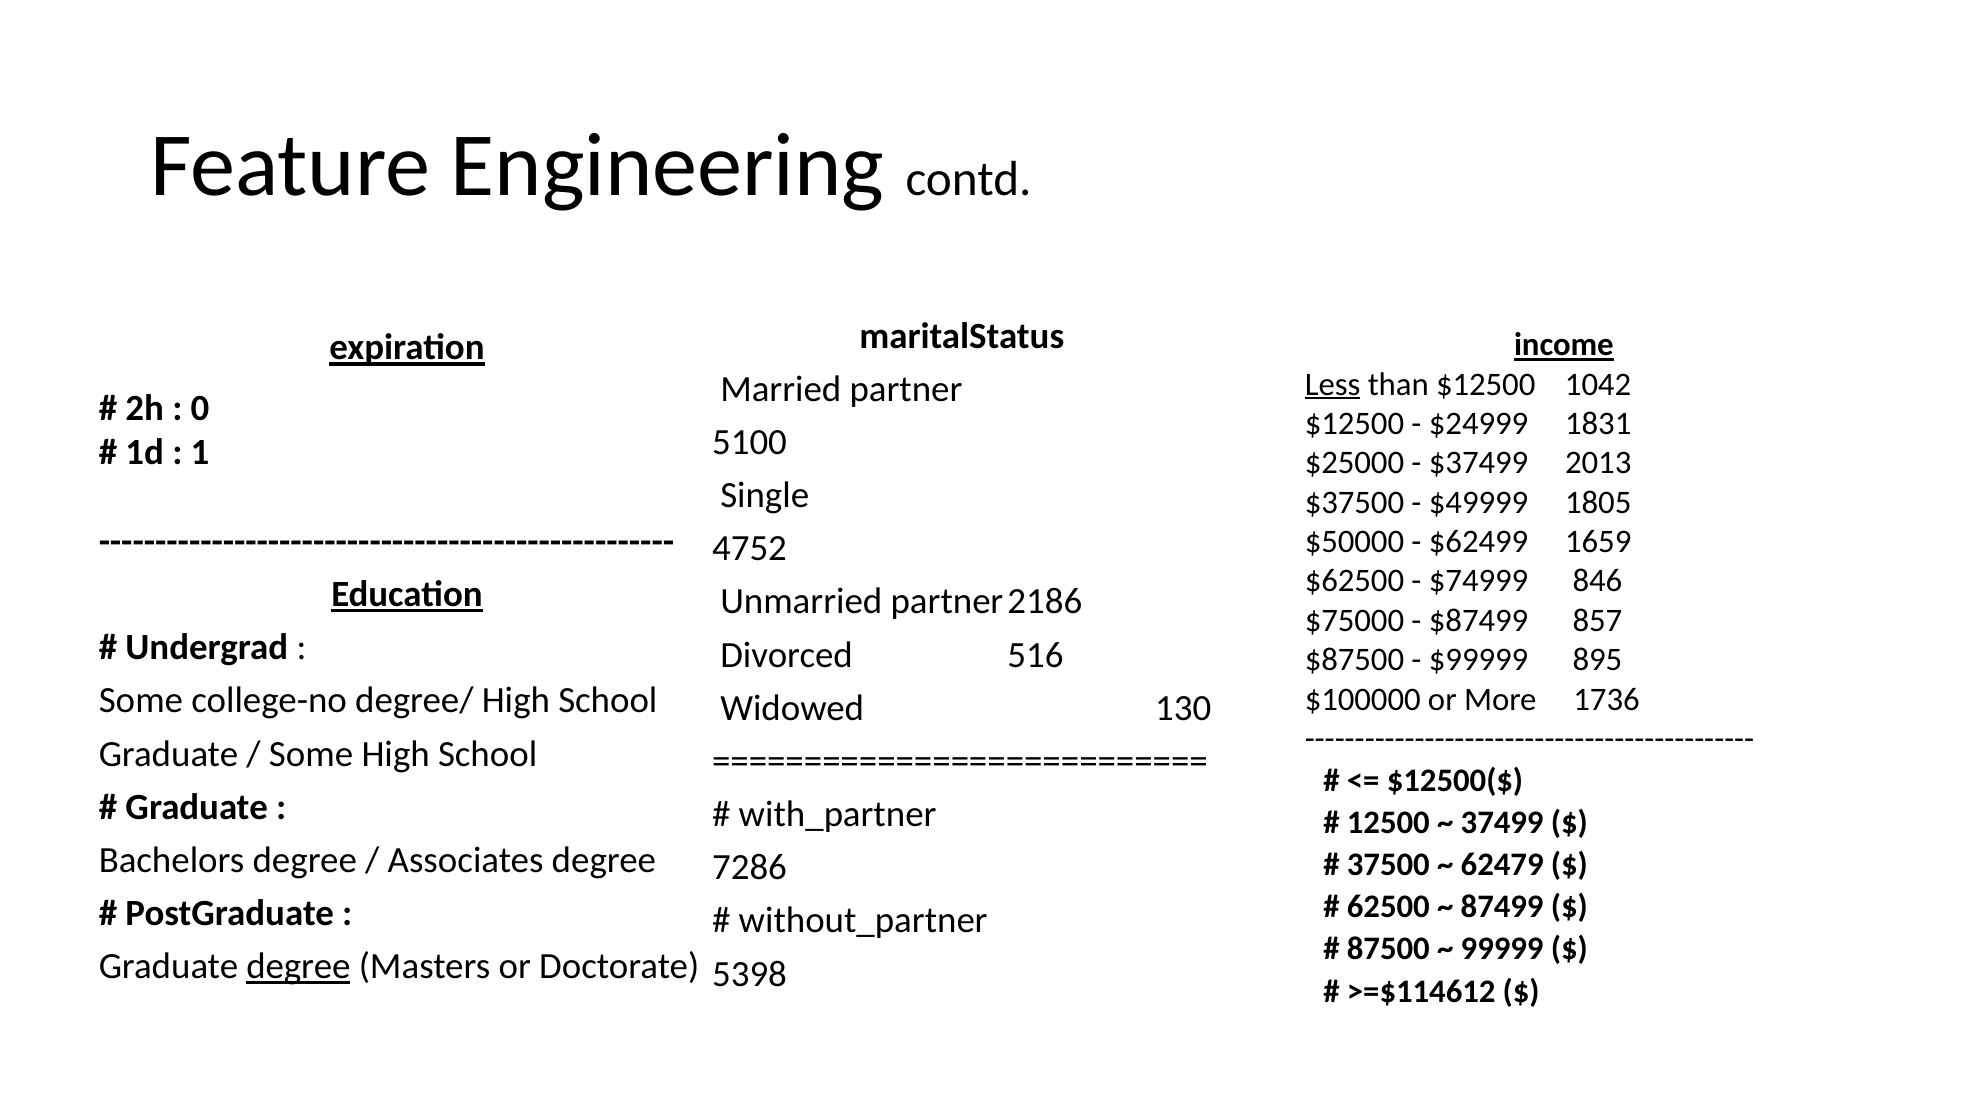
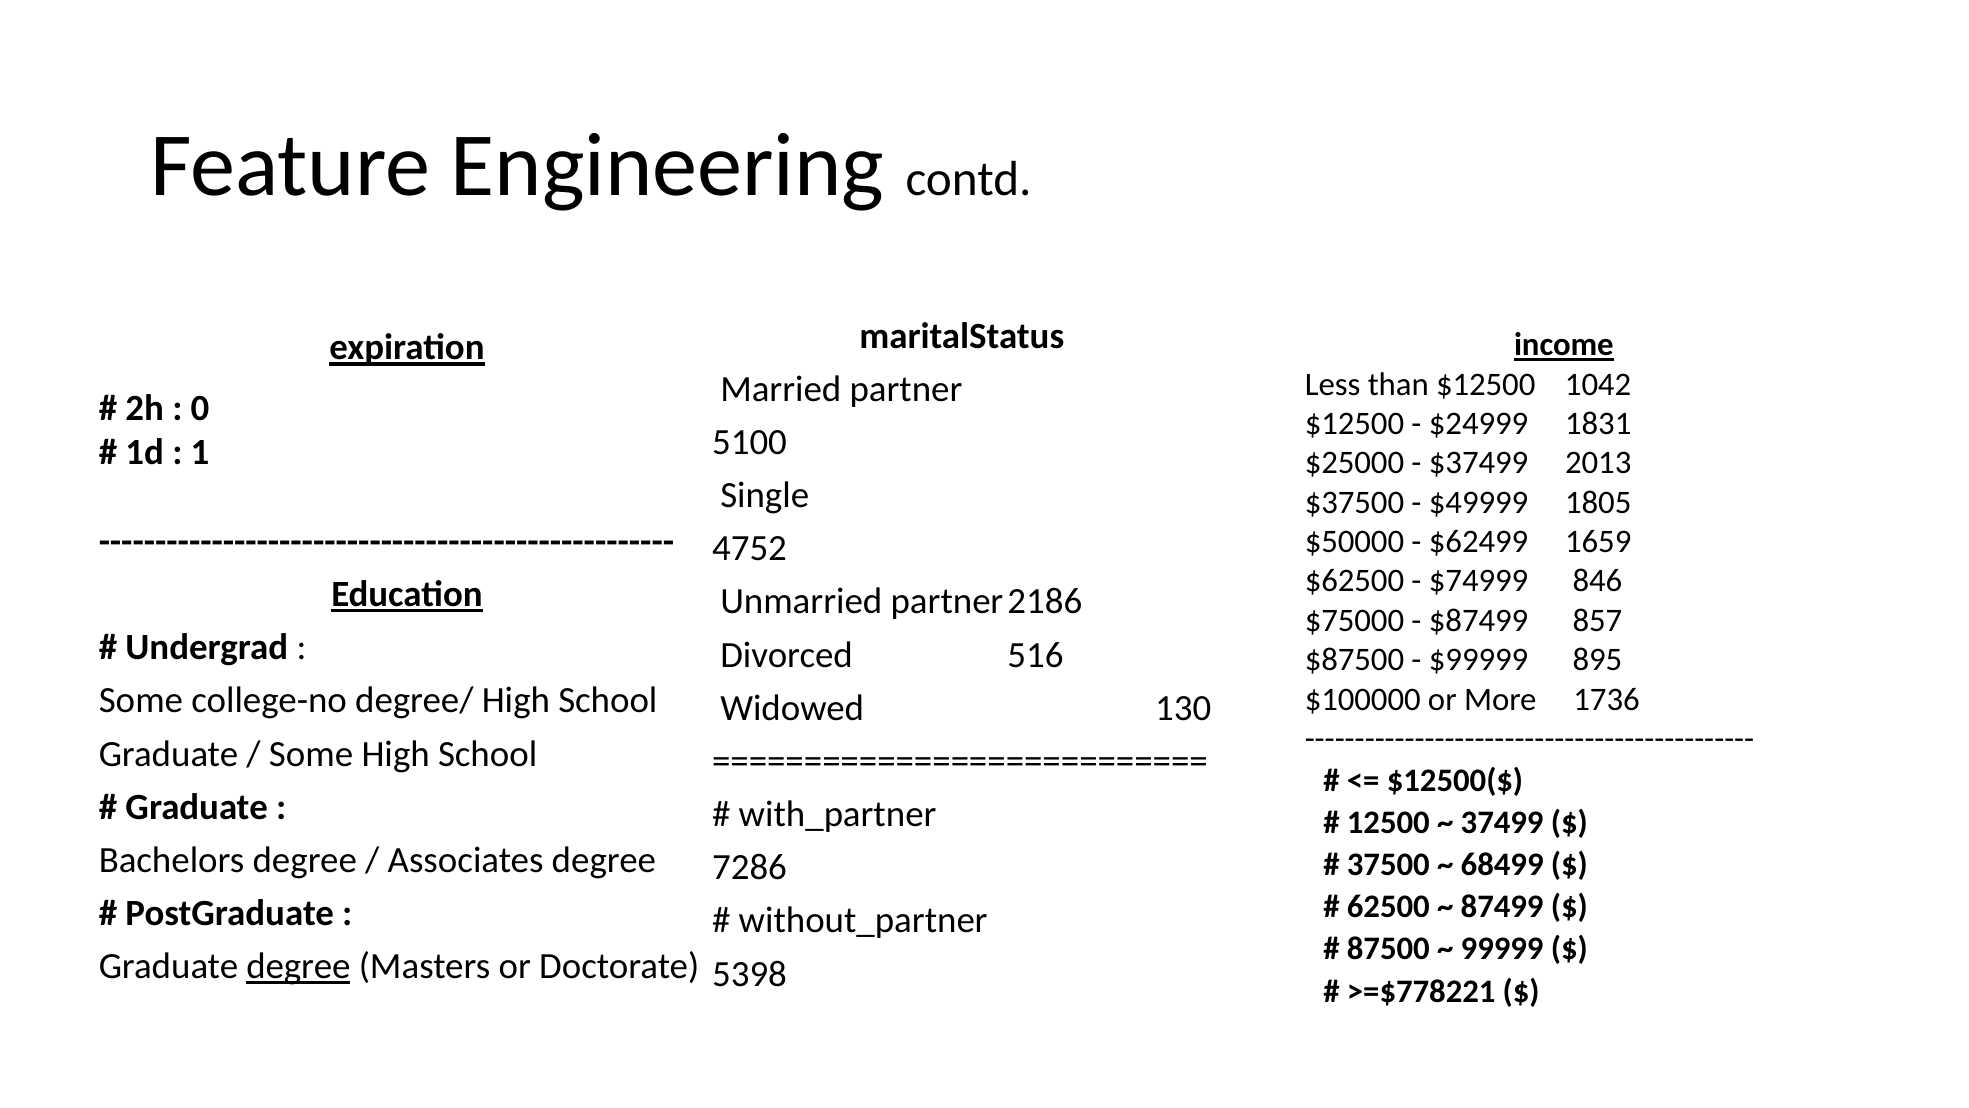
Less underline: present -> none (1333, 384)
62479: 62479 -> 68499 (1502, 865)
>=$114612: >=$114612 -> >=$778221 (1421, 991)
